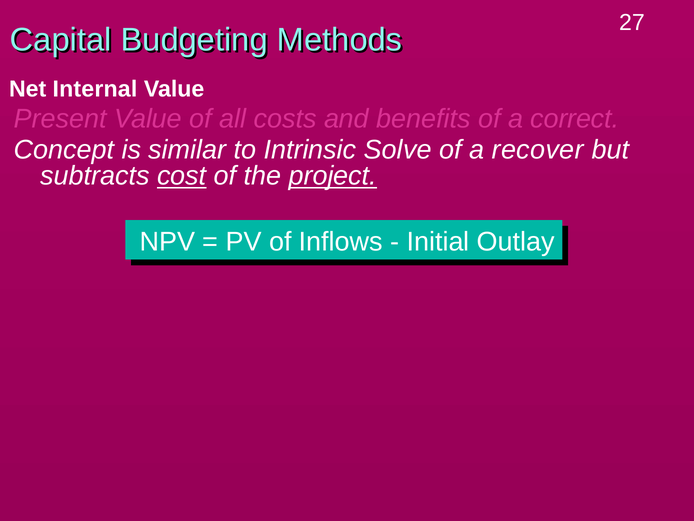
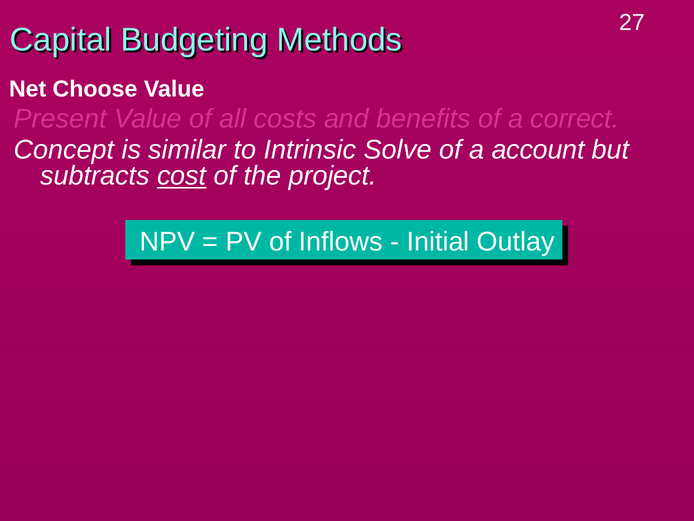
Internal: Internal -> Choose (95, 89)
recover: recover -> account (538, 150)
project underline: present -> none (333, 176)
